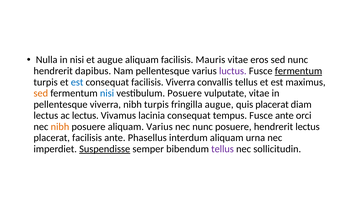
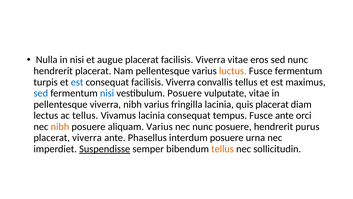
augue aliquam: aliquam -> placerat (142, 60)
Mauris: Mauris -> Viverra (210, 60)
hendrerit dapibus: dapibus -> placerat (93, 71)
luctus colour: purple -> orange (233, 71)
fermentum underline: present -> none (299, 71)
sed colour: orange -> blue (41, 93)
nibh turpis: turpis -> varius (156, 104)
fringilla augue: augue -> lacinia (219, 104)
ac lectus: lectus -> tellus (85, 115)
hendrerit lectus: lectus -> purus (307, 126)
placerat facilisis: facilisis -> viverra (87, 138)
interdum aliquam: aliquam -> posuere (227, 138)
tellus colour: purple -> orange (223, 149)
